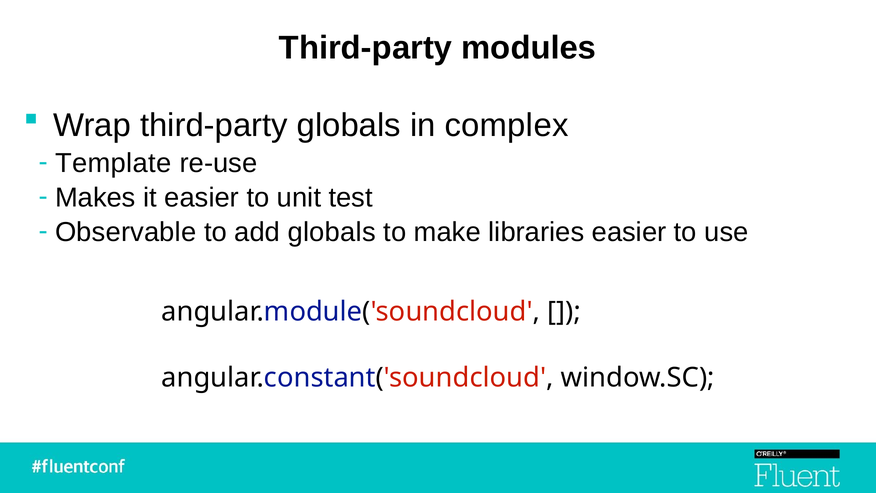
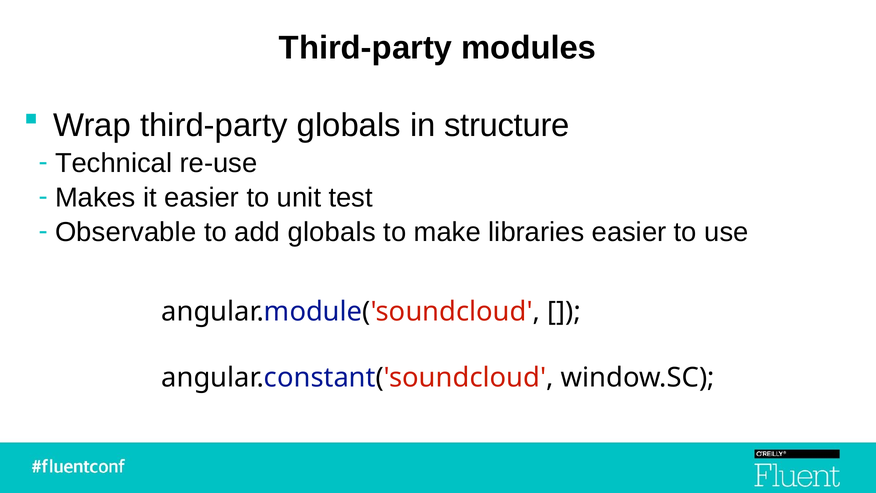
complex: complex -> structure (507, 125)
Template: Template -> Technical (114, 163)
